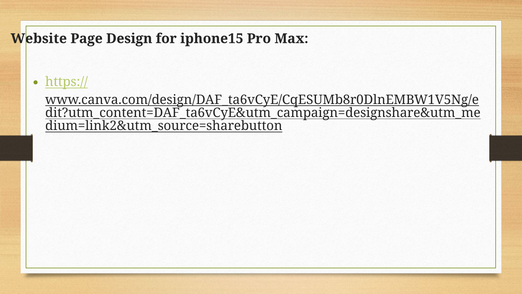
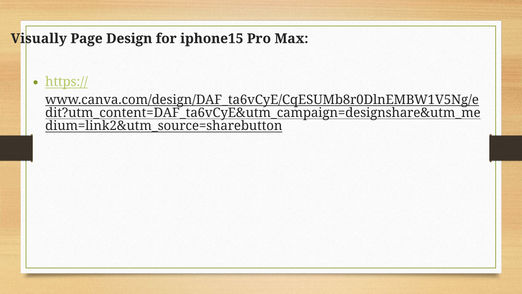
Website: Website -> Visually (39, 39)
